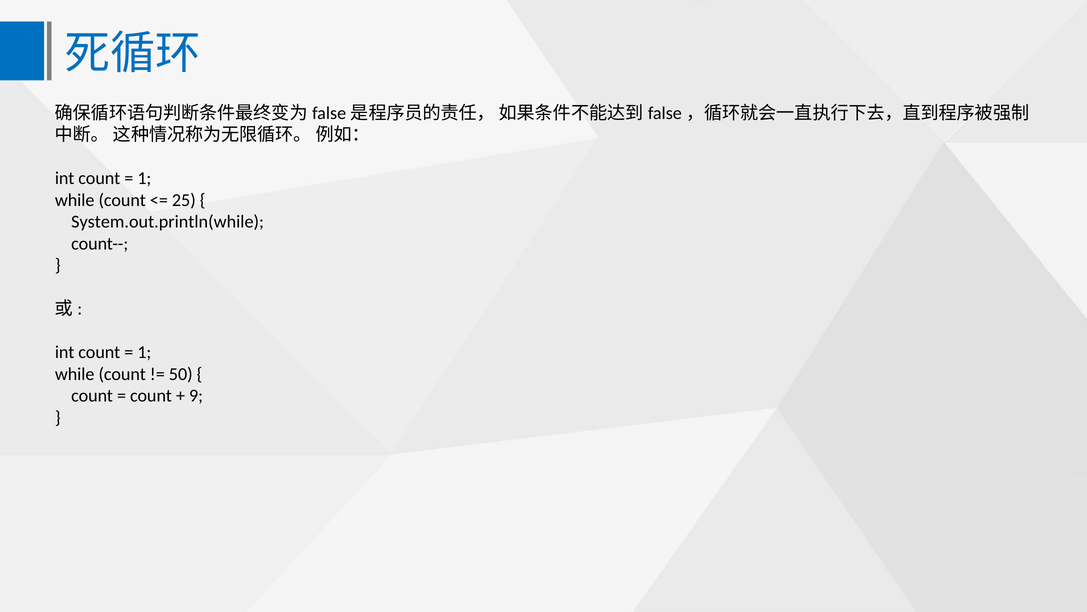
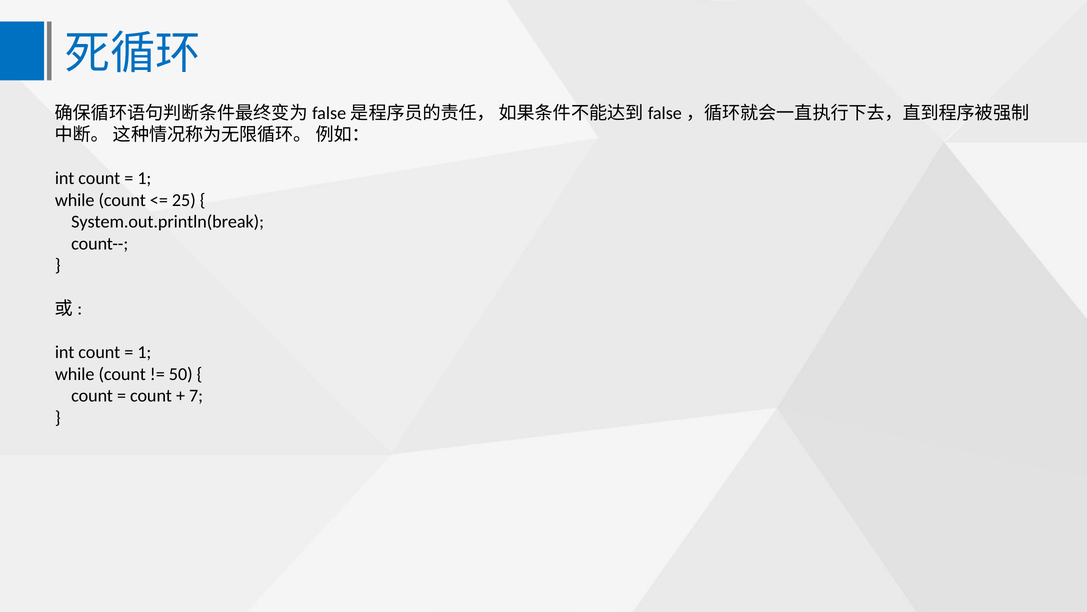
System.out.println(while: System.out.println(while -> System.out.println(break (168, 222)
9: 9 -> 7 (196, 396)
